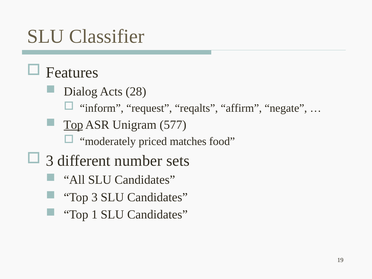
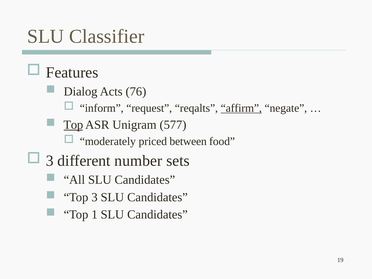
28: 28 -> 76 (136, 92)
affirm underline: none -> present (241, 108)
matches: matches -> between (188, 141)
